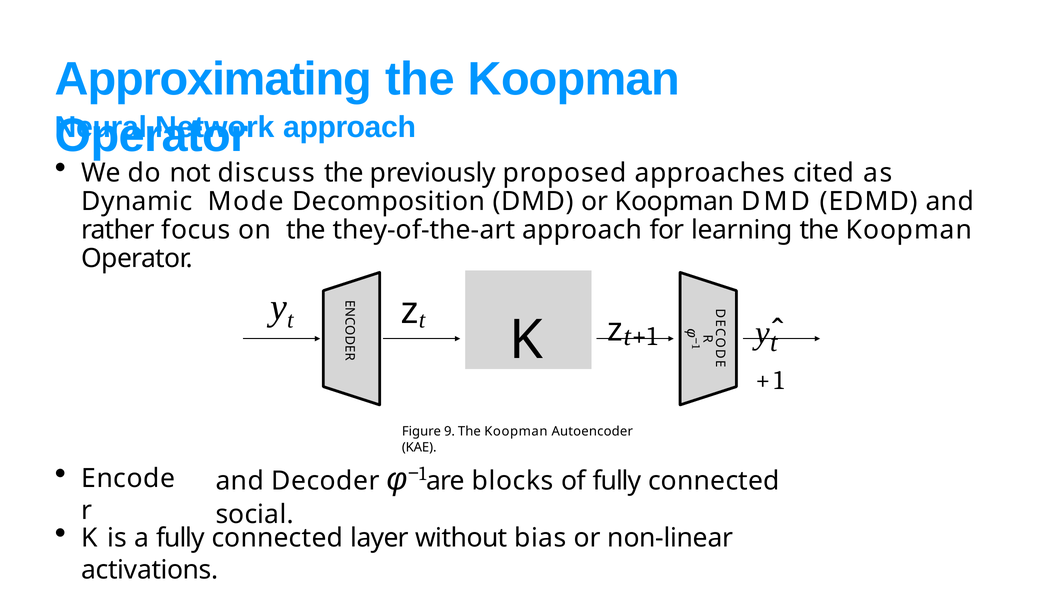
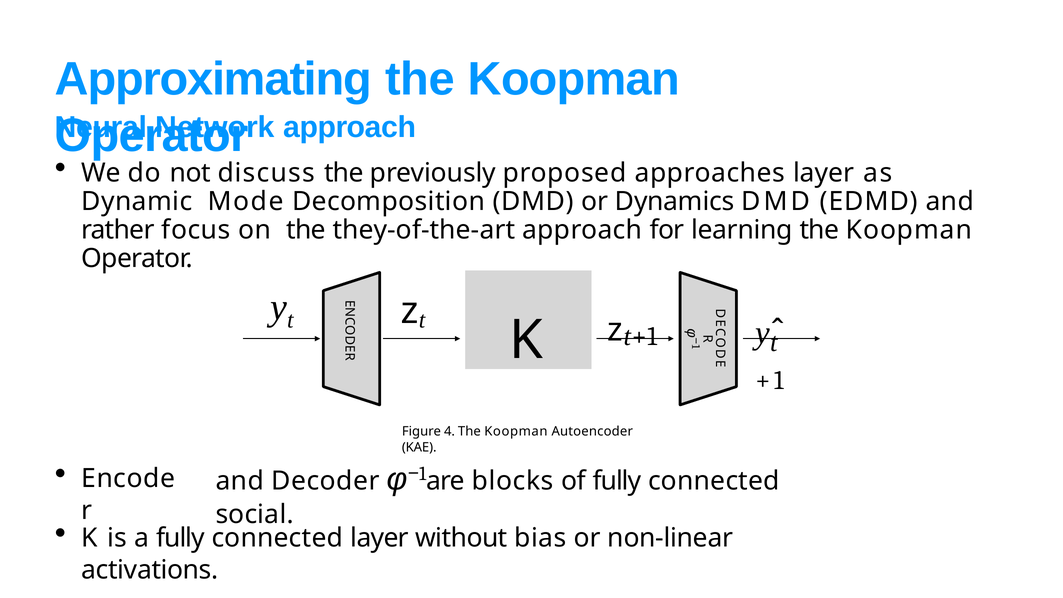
approaches cited: cited -> layer (824, 173)
or Koopman: Koopman -> Dynamics (675, 201)
9: 9 -> 4 (450, 431)
